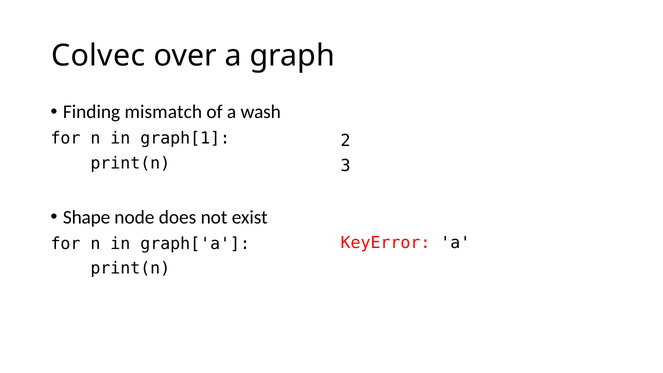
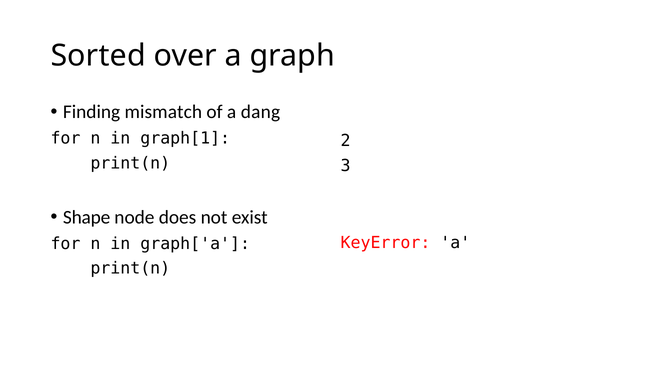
Colvec: Colvec -> Sorted (98, 56)
wash: wash -> dang (260, 112)
